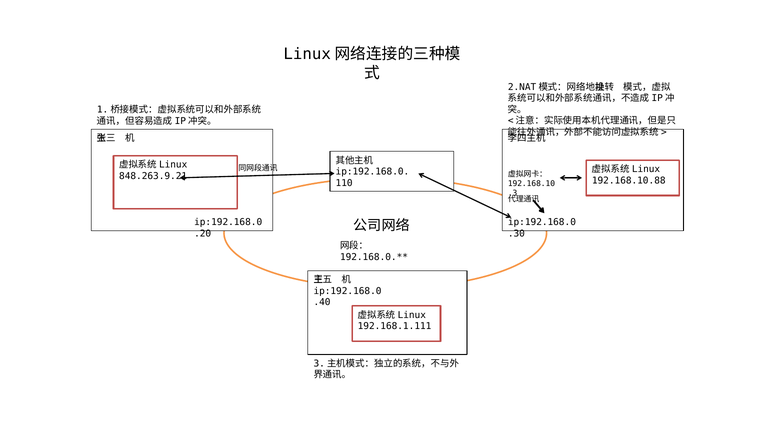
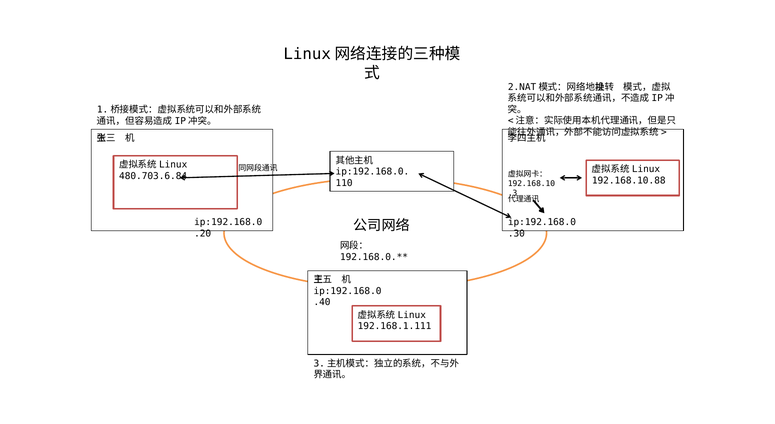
848.263.9.21: 848.263.9.21 -> 480.703.6.84 (153, 176)
